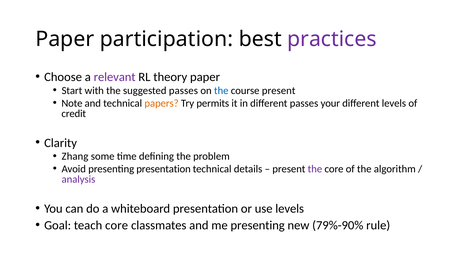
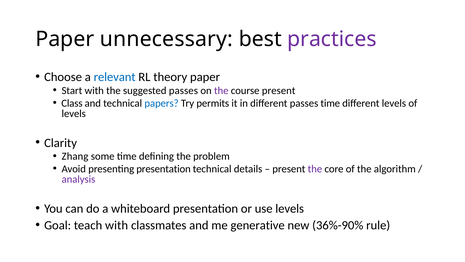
participation: participation -> unnecessary (166, 39)
relevant colour: purple -> blue (115, 77)
the colour: blue -> purple (221, 91)
Note: Note -> Class (72, 103)
papers colour: orange -> blue (162, 103)
passes your: your -> time (330, 103)
credit: credit -> levels (74, 113)
teach core: core -> with (117, 225)
me presenting: presenting -> generative (258, 225)
79%-90%: 79%-90% -> 36%-90% (338, 225)
